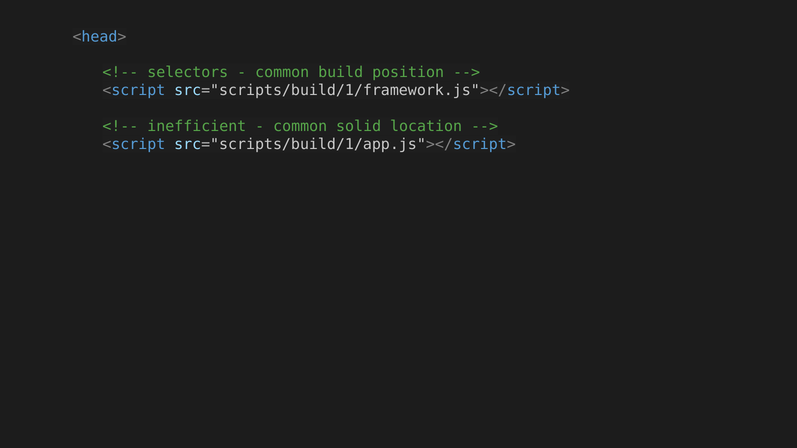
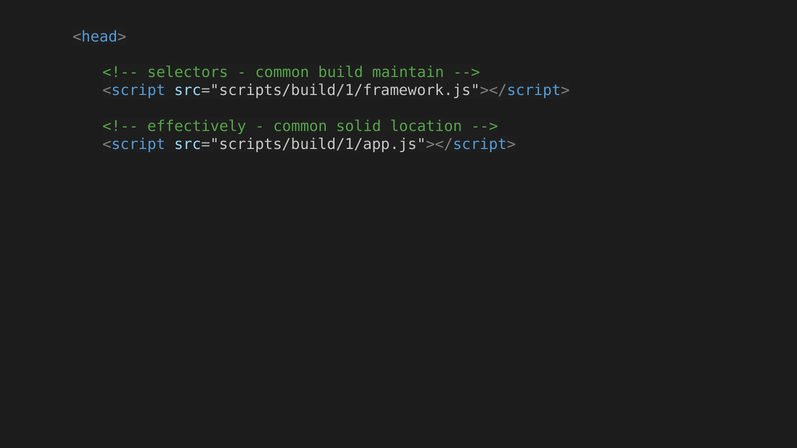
position: position -> maintain (408, 73)
inefficient: inefficient -> effectively (197, 126)
